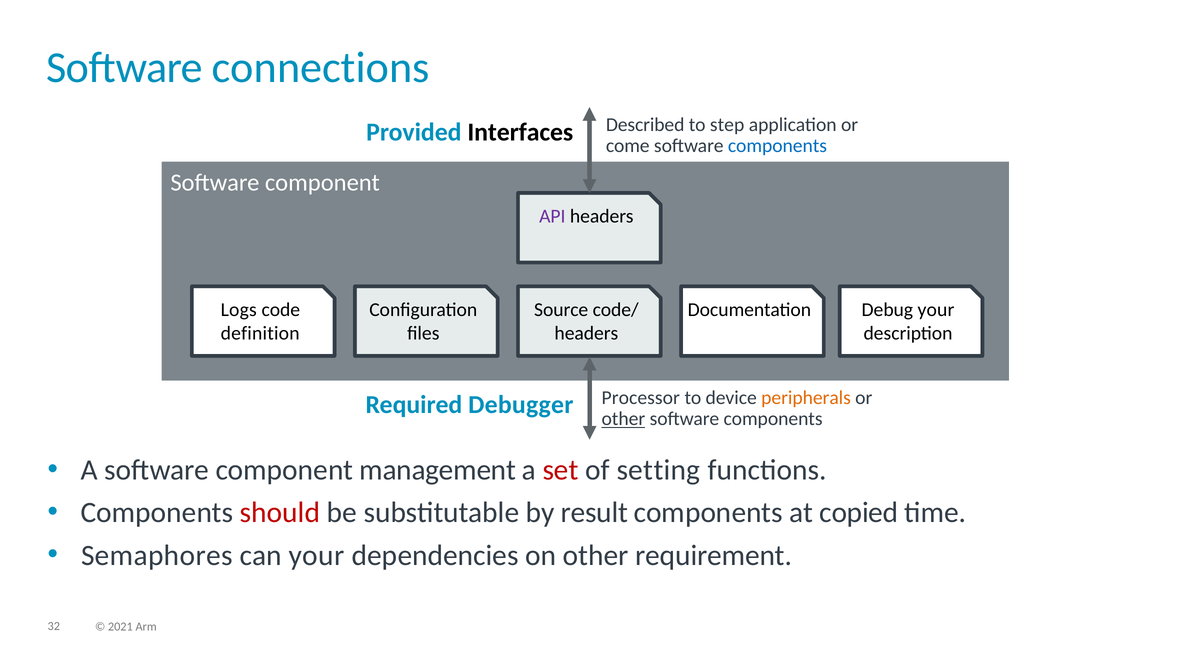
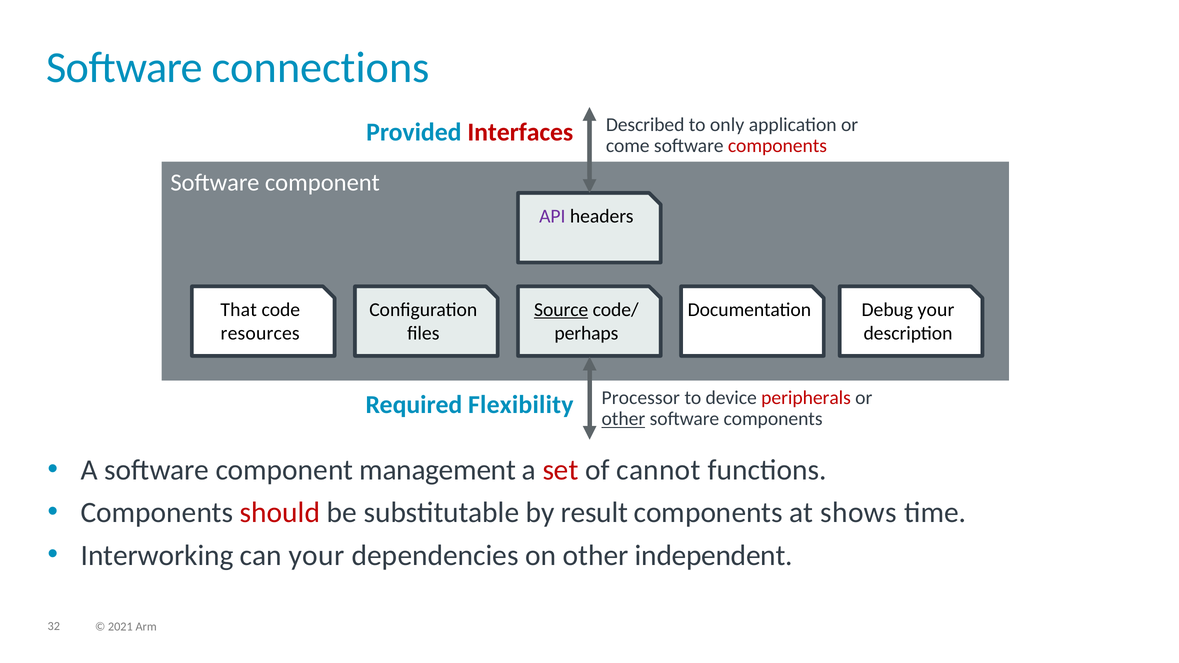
step: step -> only (727, 125)
Interfaces colour: black -> red (520, 132)
components colour: blue -> red (777, 146)
Logs: Logs -> That (239, 310)
Source underline: none -> present (561, 310)
definition: definition -> resources (260, 333)
headers: headers -> perhaps (586, 333)
peripherals colour: orange -> red (806, 398)
Debugger: Debugger -> Flexibility (521, 405)
setting: setting -> cannot (658, 470)
copied: copied -> shows (859, 513)
Semaphores: Semaphores -> Interworking (157, 556)
requirement: requirement -> independent (714, 556)
